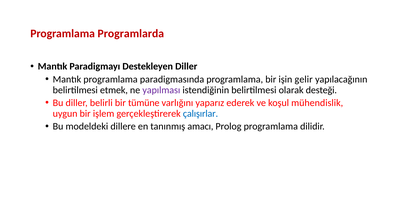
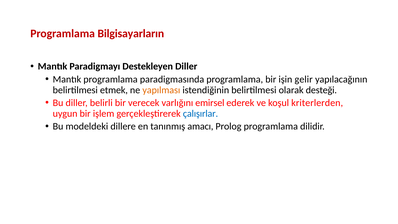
Programlarda: Programlarda -> Bilgisayarların (131, 33)
yapılması colour: purple -> orange (161, 90)
tümüne: tümüne -> verecek (144, 103)
yaparız: yaparız -> emirsel (210, 103)
mühendislik: mühendislik -> kriterlerden (317, 103)
